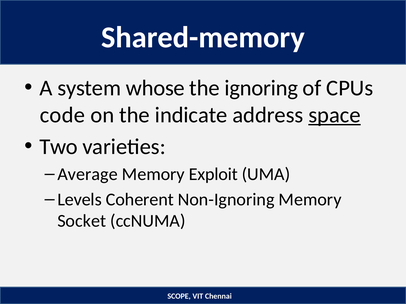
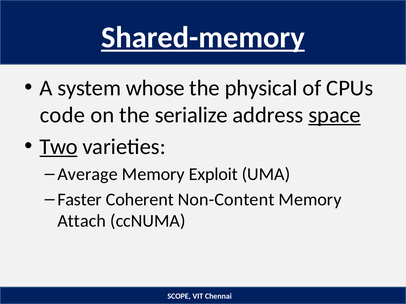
Shared-memory underline: none -> present (203, 38)
ignoring: ignoring -> physical (261, 88)
indicate: indicate -> serialize (191, 115)
Two underline: none -> present (59, 147)
Levels: Levels -> Faster (80, 200)
Non-Ignoring: Non-Ignoring -> Non-Content (226, 200)
Socket: Socket -> Attach (82, 221)
